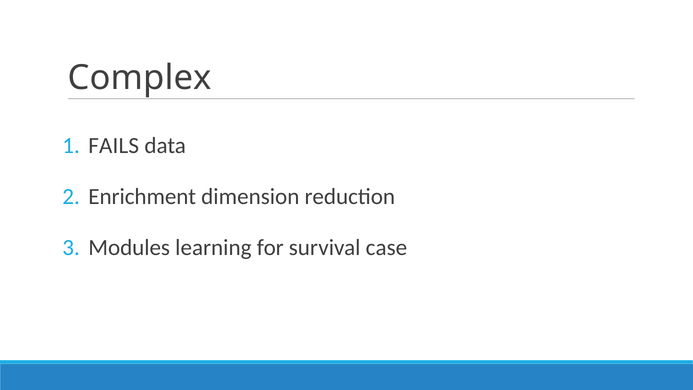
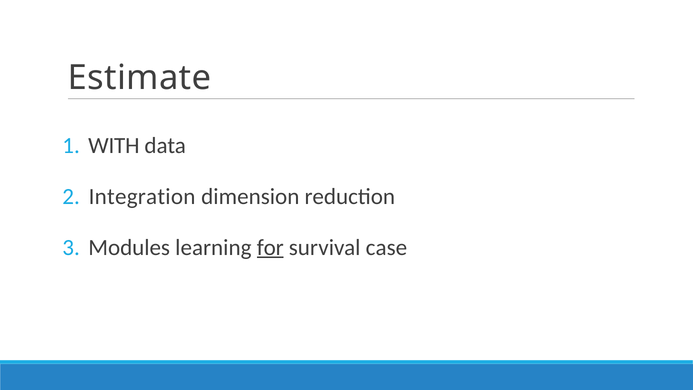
Complex: Complex -> Estimate (139, 78)
FAILS: FAILS -> WITH (114, 145)
Enrichment: Enrichment -> Integration (142, 196)
for underline: none -> present (270, 247)
